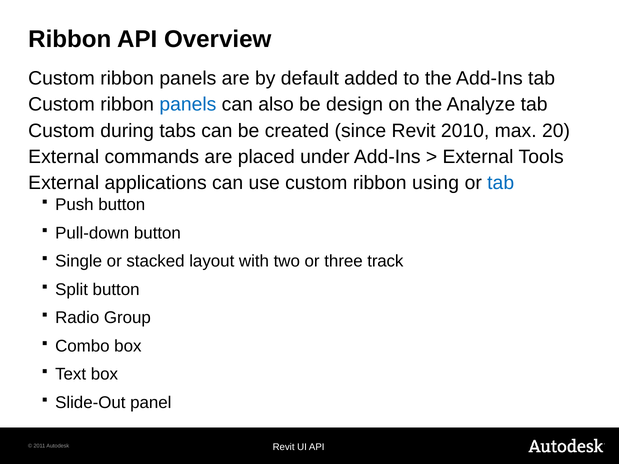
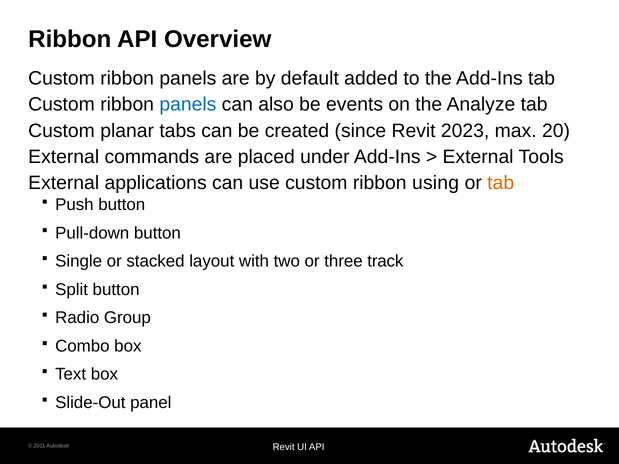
design: design -> events (355, 104)
during: during -> planar (127, 131)
2010: 2010 -> 2023 (465, 131)
tab colour: blue -> orange (501, 183)
